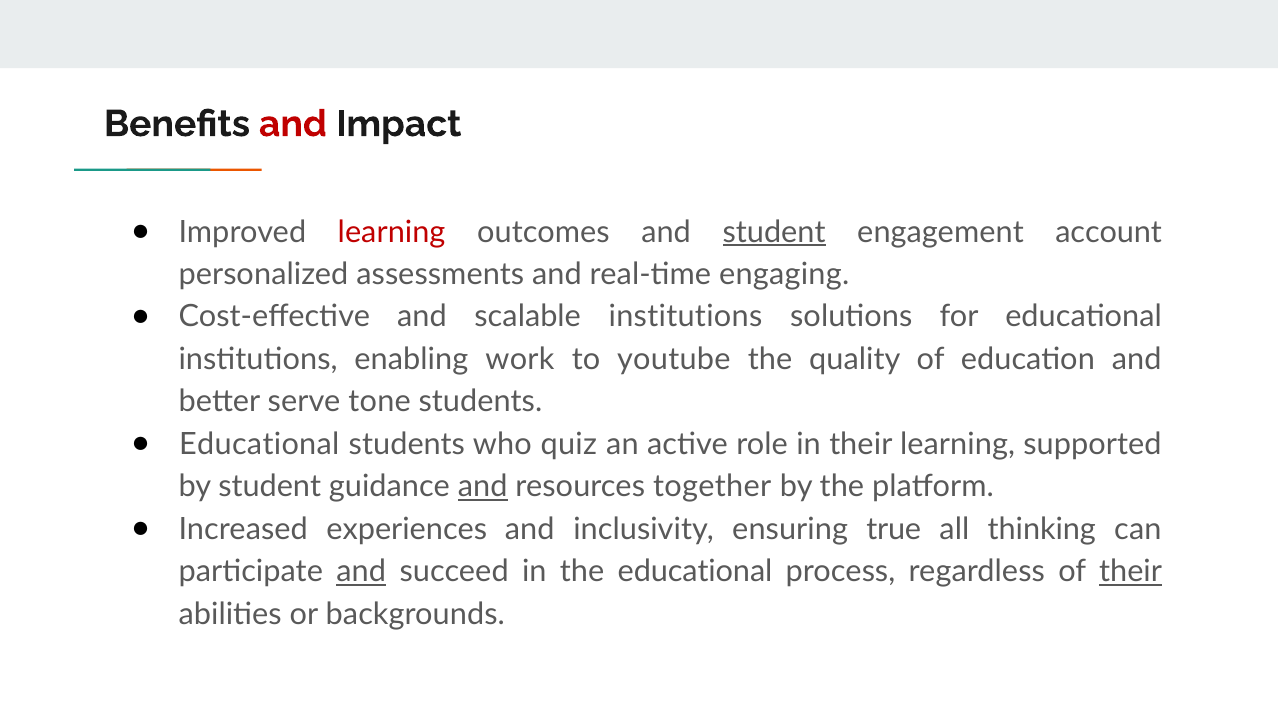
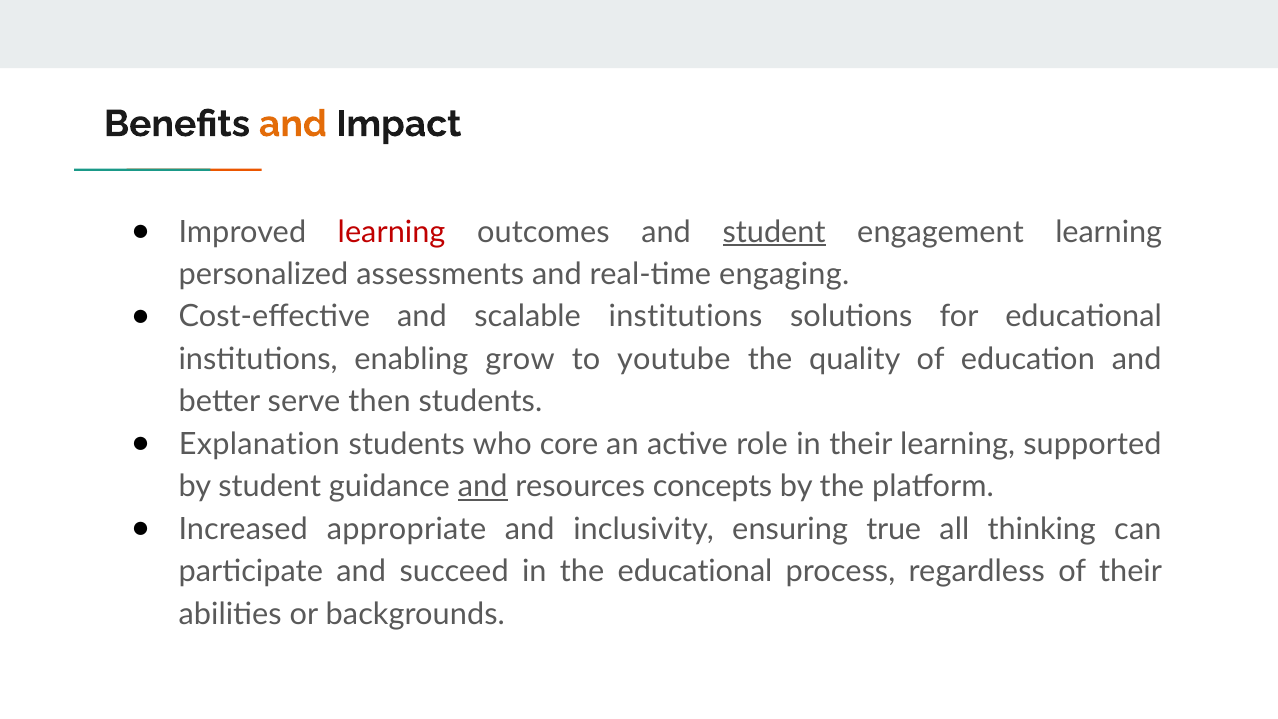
and colour: red -> orange (293, 124)
engagement account: account -> learning (1109, 232)
work: work -> grow (520, 359)
tone: tone -> then (380, 402)
Educational: Educational -> Explanation (259, 444)
quiz: quiz -> core (569, 444)
together: together -> concepts (713, 487)
experiences: experiences -> appropriate (407, 529)
and underline: present -> none (361, 572)
their underline: present -> none (1131, 572)
